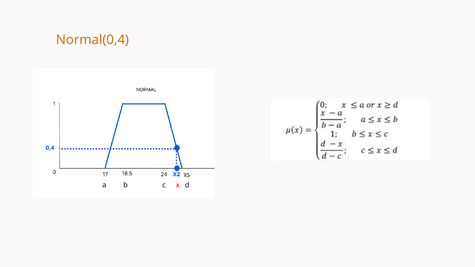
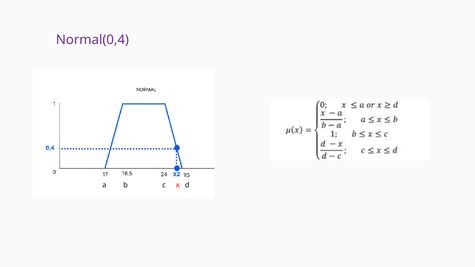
Normal(0,4 colour: orange -> purple (92, 40)
